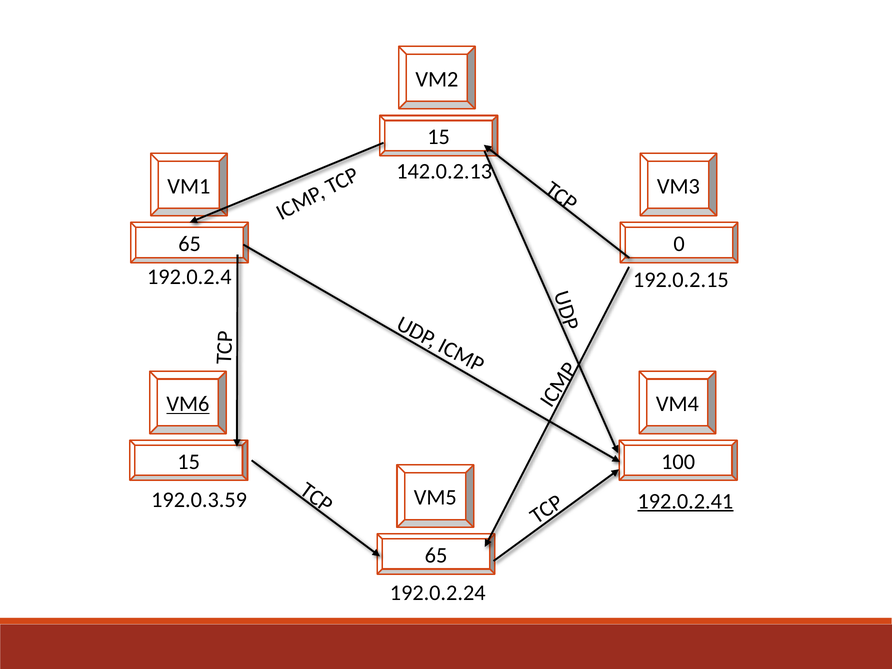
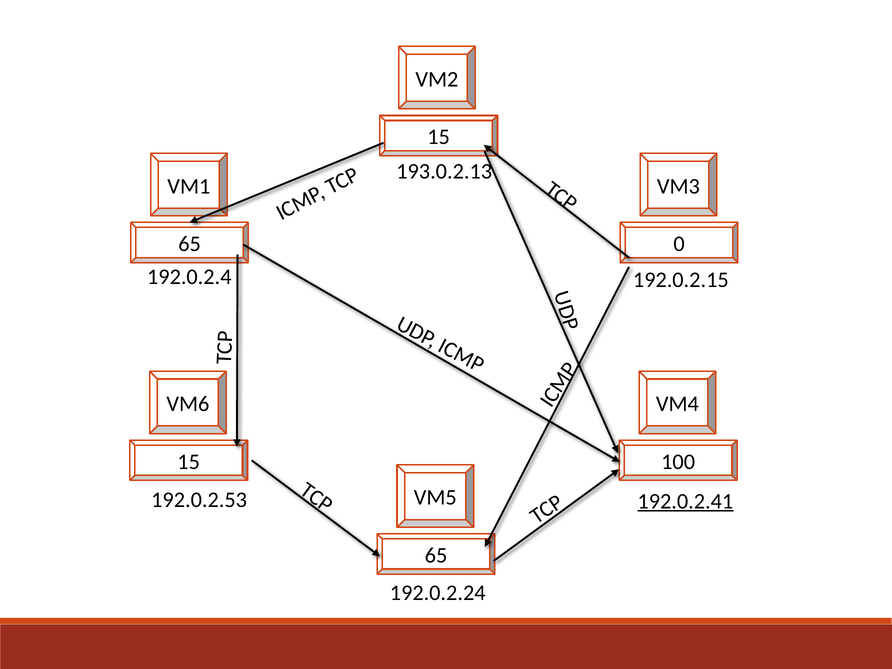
142.0.2.13: 142.0.2.13 -> 193.0.2.13 (444, 172)
VM6 underline: present -> none (188, 404)
192.0.3.59: 192.0.3.59 -> 192.0.2.53 (199, 500)
